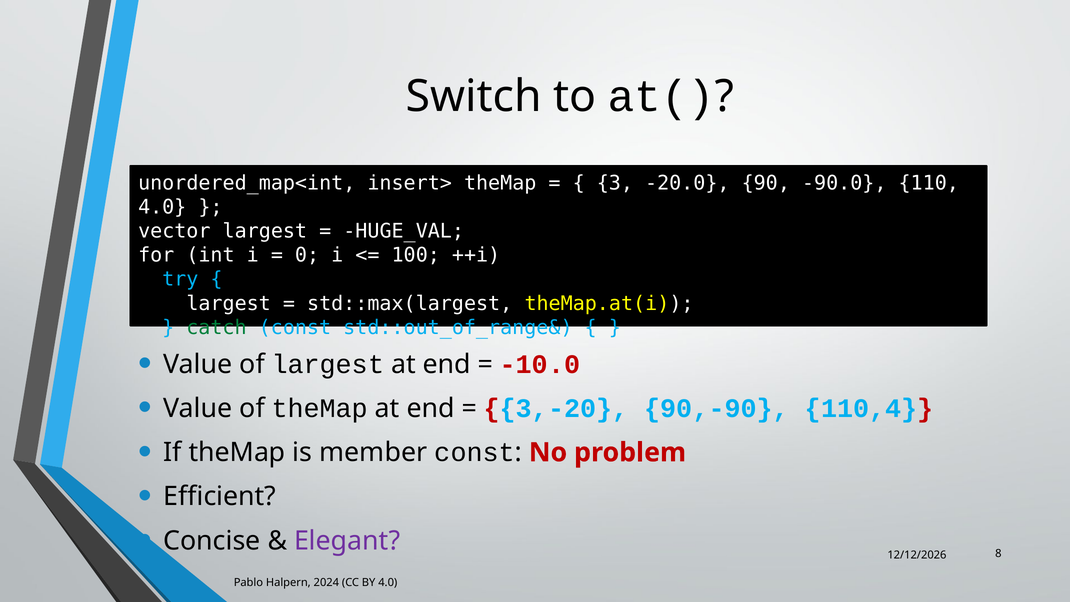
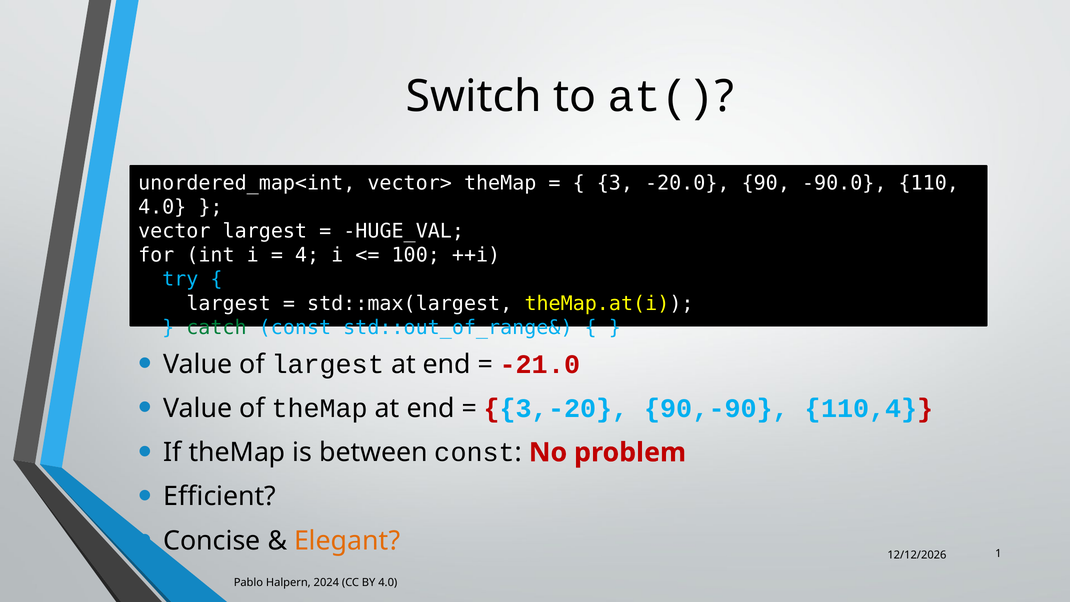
insert>: insert> -> vector> (410, 183)
0: 0 -> 4 (307, 255)
-10.0: -10.0 -> -21.0 (540, 364)
member: member -> between (373, 452)
Elegant colour: purple -> orange (347, 541)
8: 8 -> 1 (998, 554)
